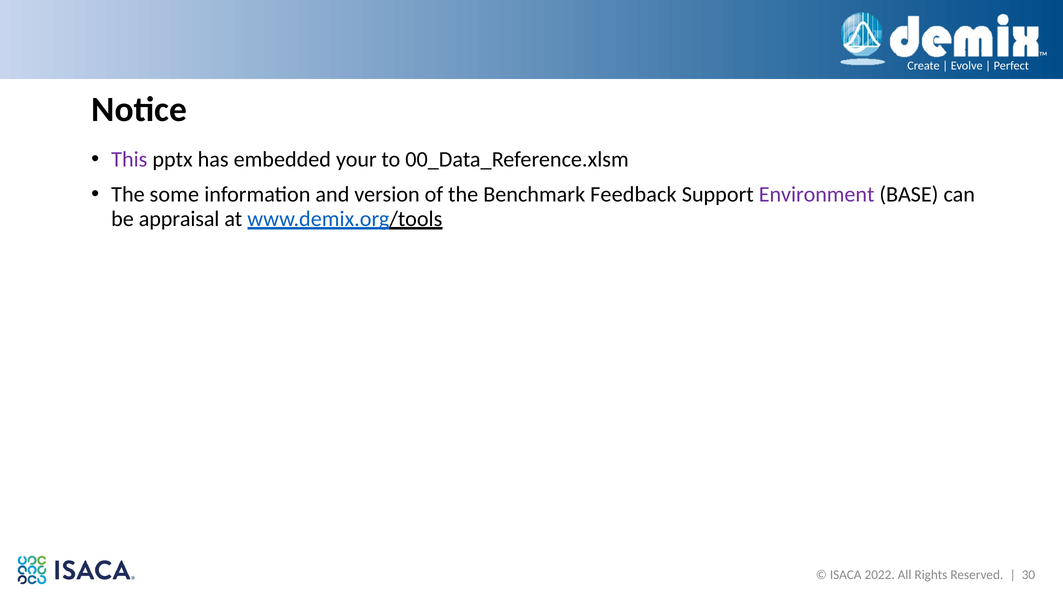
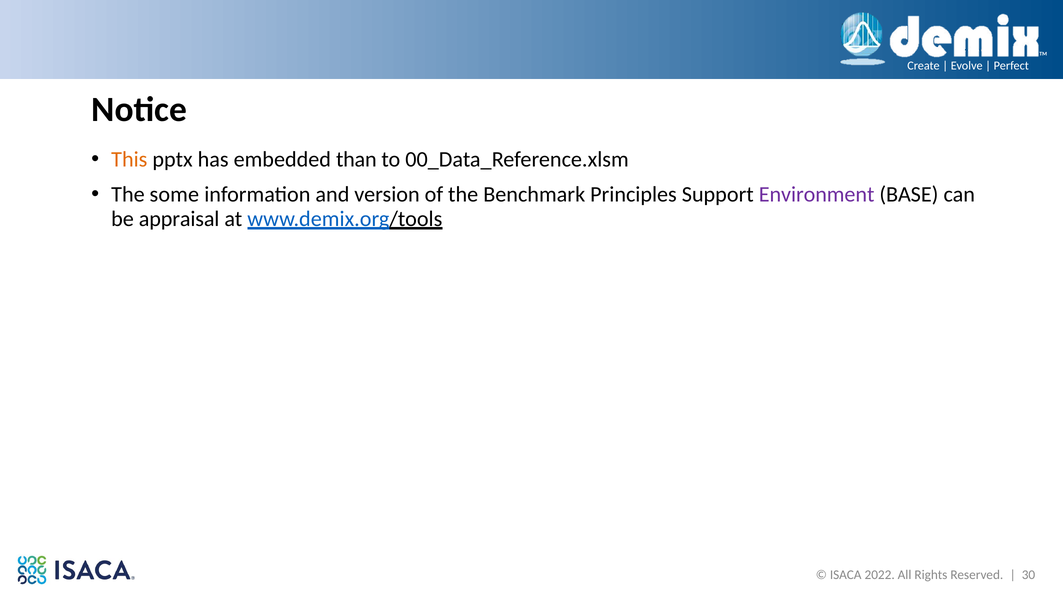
This colour: purple -> orange (129, 159)
your: your -> than (356, 159)
Feedback: Feedback -> Principles (633, 194)
